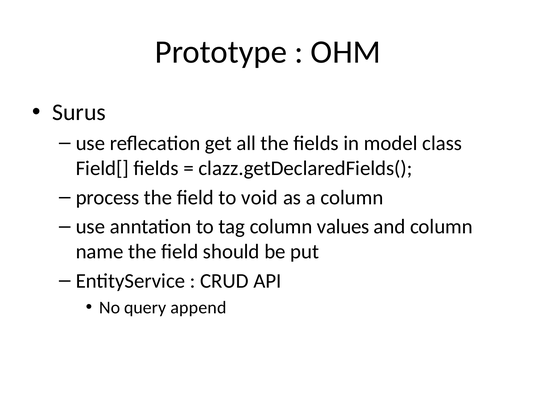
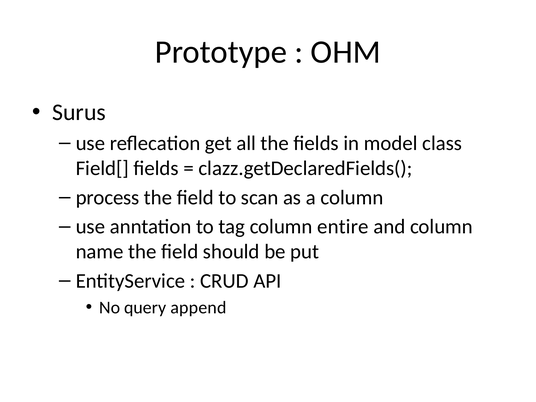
void: void -> scan (260, 197)
values: values -> entire (343, 227)
